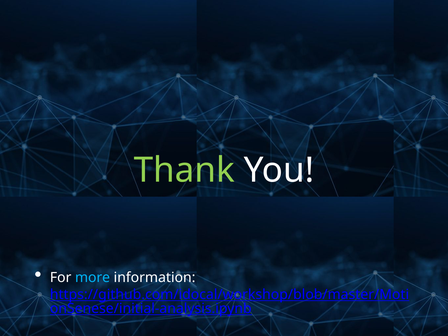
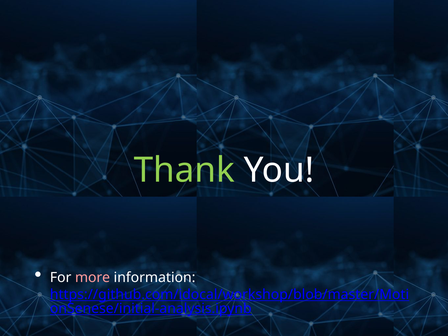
more colour: light blue -> pink (93, 278)
